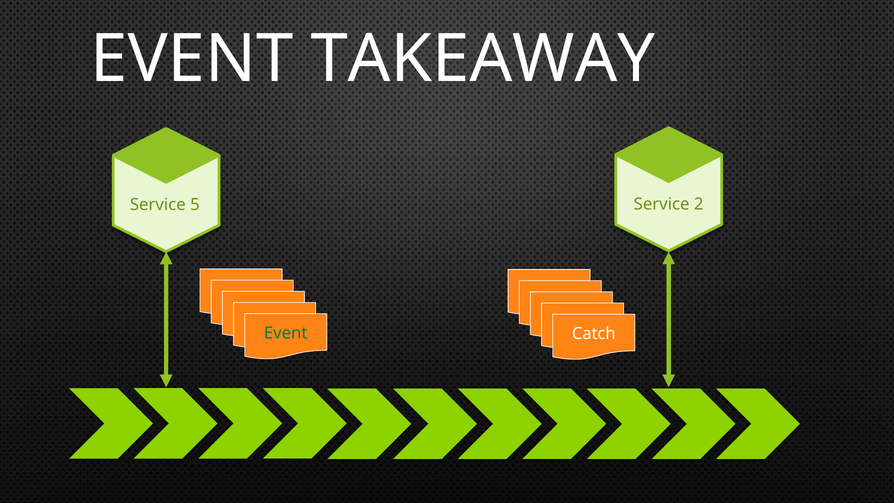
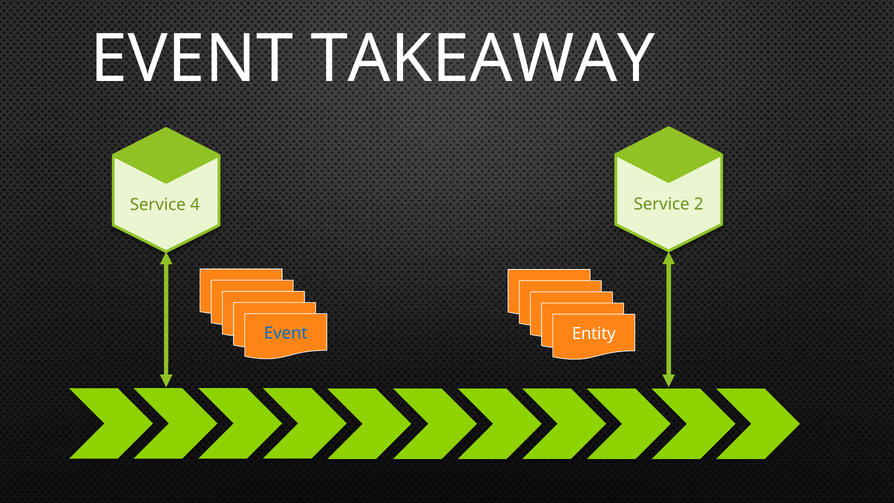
5: 5 -> 4 (195, 205)
Event colour: green -> blue (286, 333)
Catch: Catch -> Entity (594, 334)
